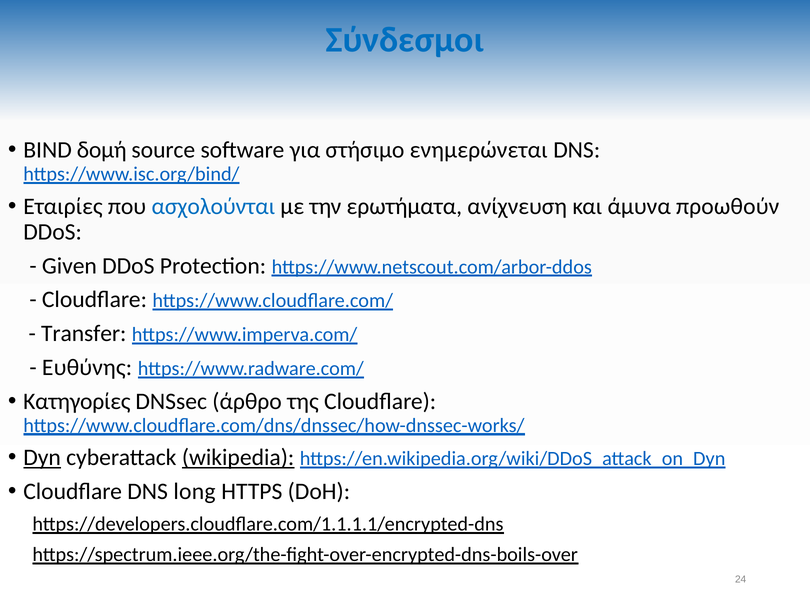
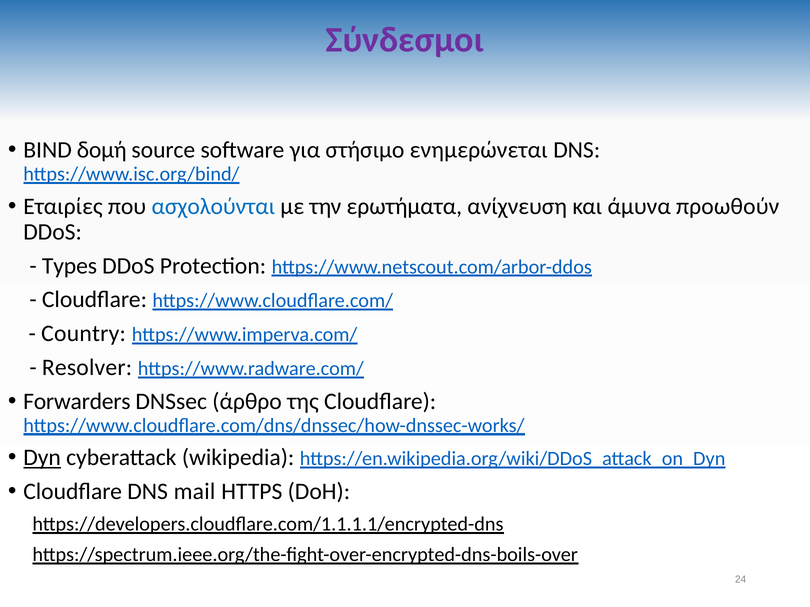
Σύνδεσμοι colour: blue -> purple (405, 40)
Given: Given -> Types (69, 266)
Transfer: Transfer -> Country (84, 334)
Ευθύνης: Ευθύνης -> Resolver (87, 368)
Κατηγορίες: Κατηγορίες -> Forwarders (77, 402)
wikipedia underline: present -> none (238, 458)
long: long -> mail (195, 492)
